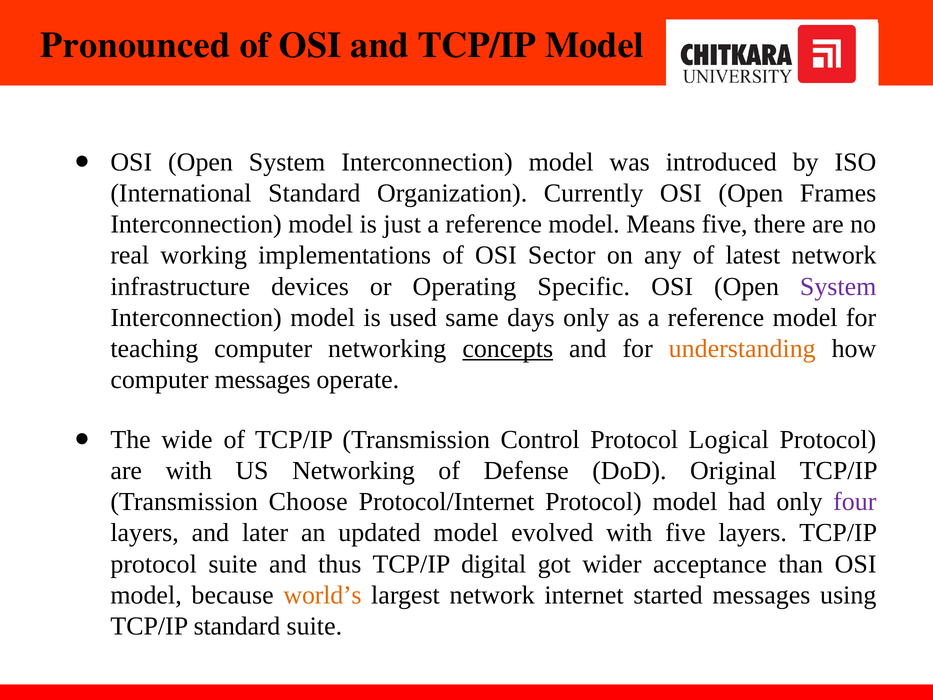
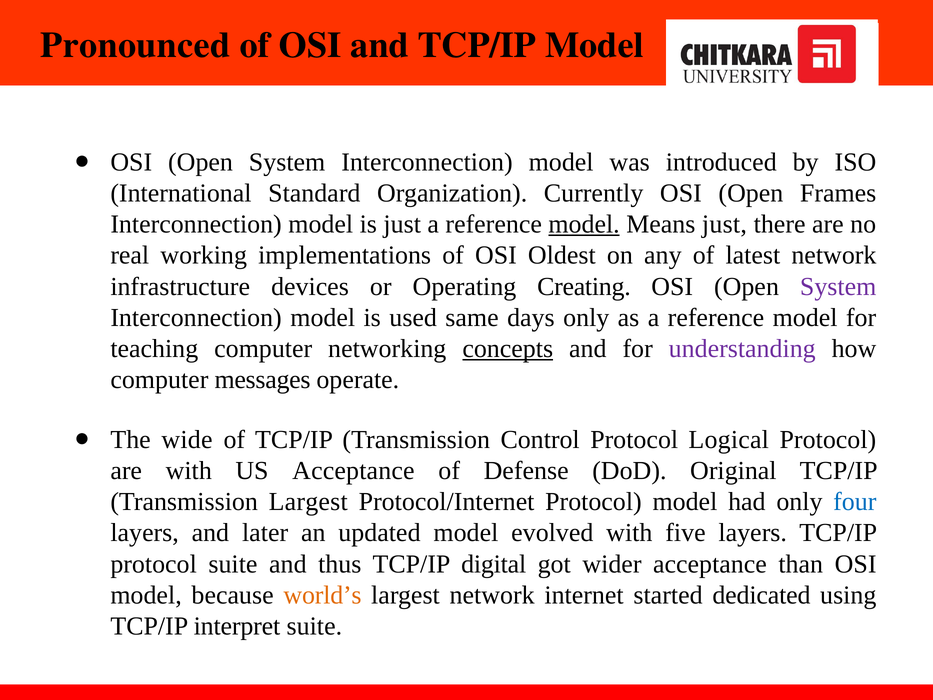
model underline: none -> present (584, 224)
Means five: five -> just (724, 224)
Sector: Sector -> Oldest (562, 255)
Specific: Specific -> Creating (584, 286)
understanding colour: orange -> purple (742, 349)
US Networking: Networking -> Acceptance (353, 471)
Transmission Choose: Choose -> Largest (308, 502)
four colour: purple -> blue (855, 502)
started messages: messages -> dedicated (761, 595)
TCP/IP standard: standard -> interpret (237, 626)
